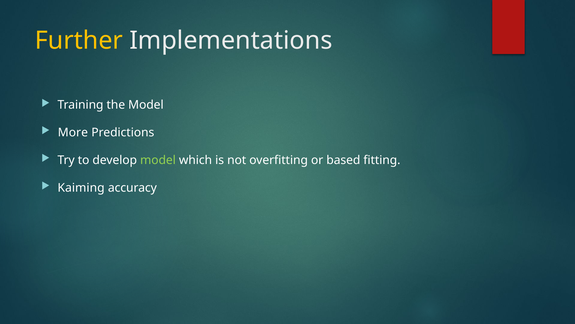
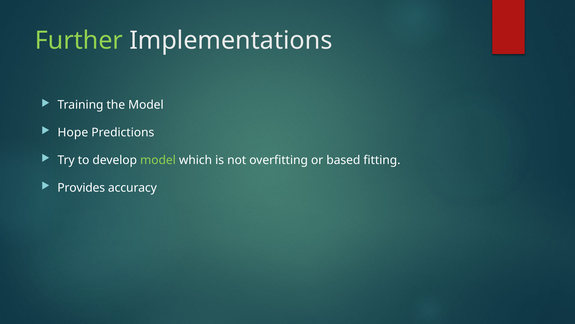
Further colour: yellow -> light green (79, 40)
More: More -> Hope (73, 132)
Kaiming: Kaiming -> Provides (81, 187)
